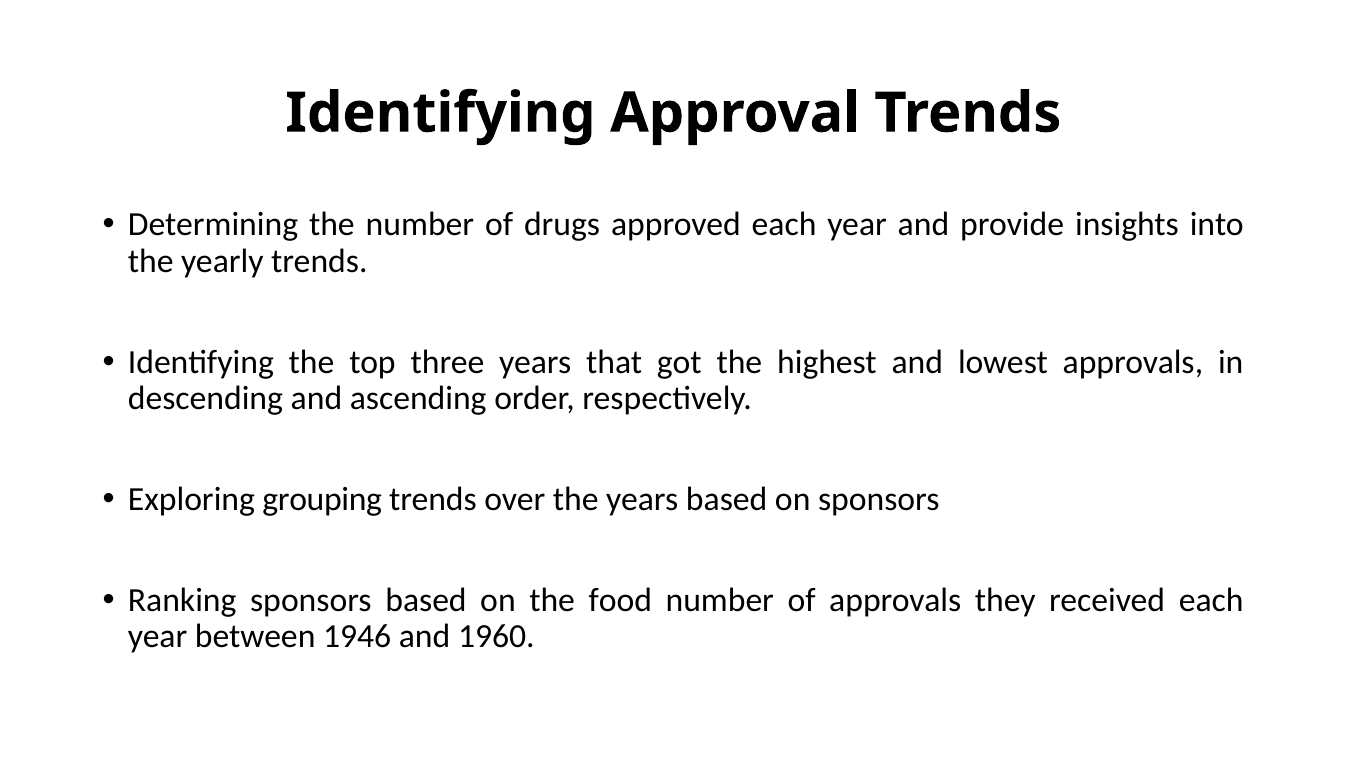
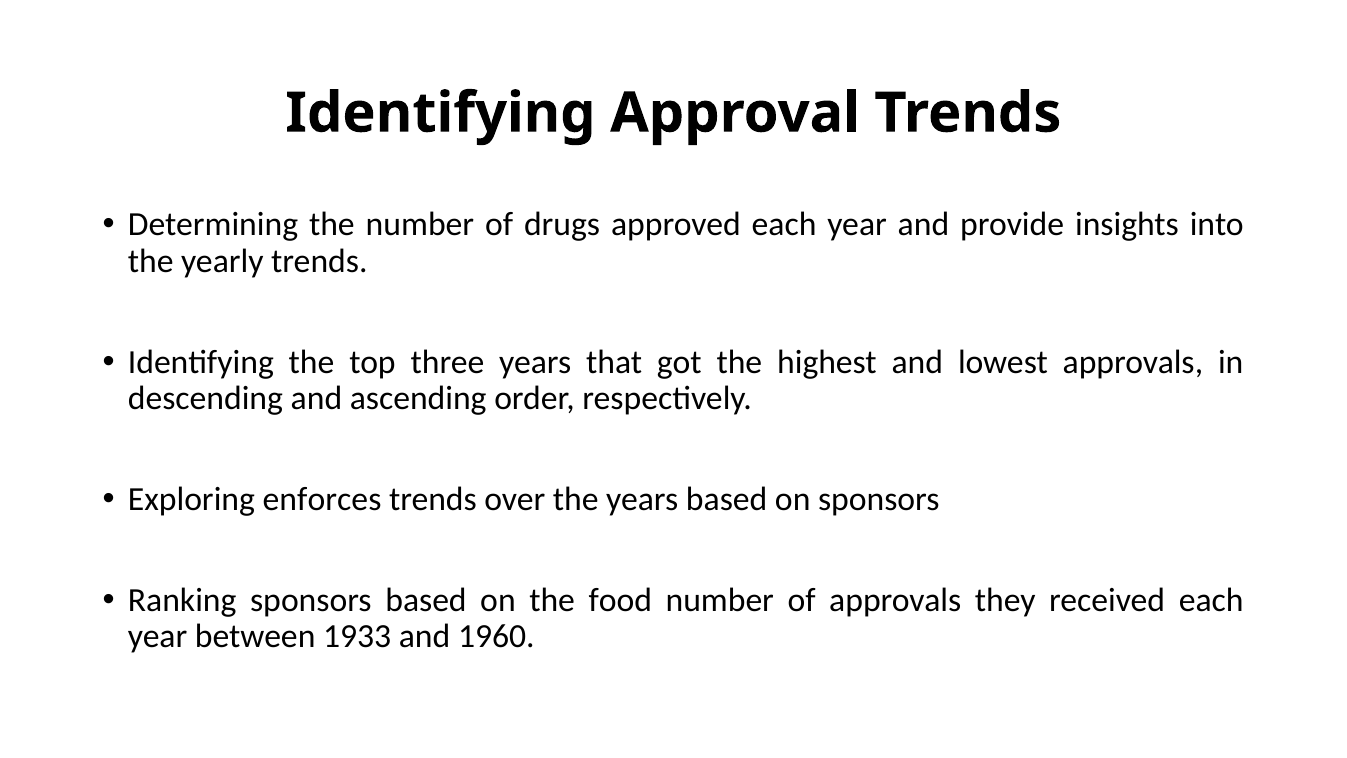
grouping: grouping -> enforces (322, 499)
1946: 1946 -> 1933 (357, 636)
